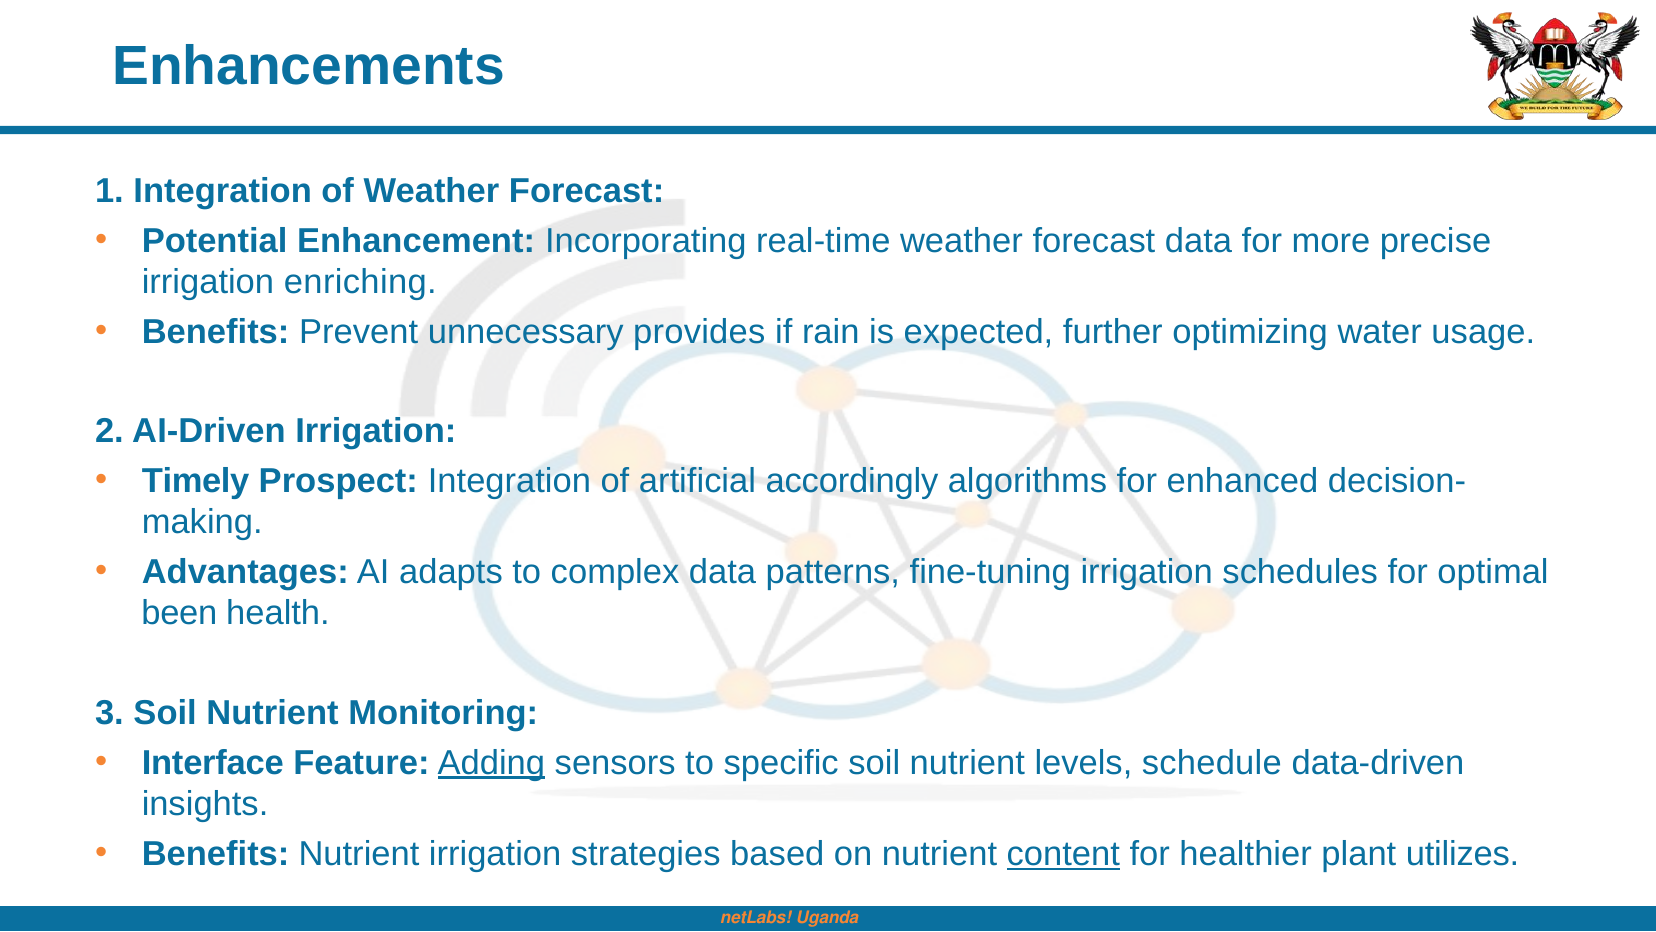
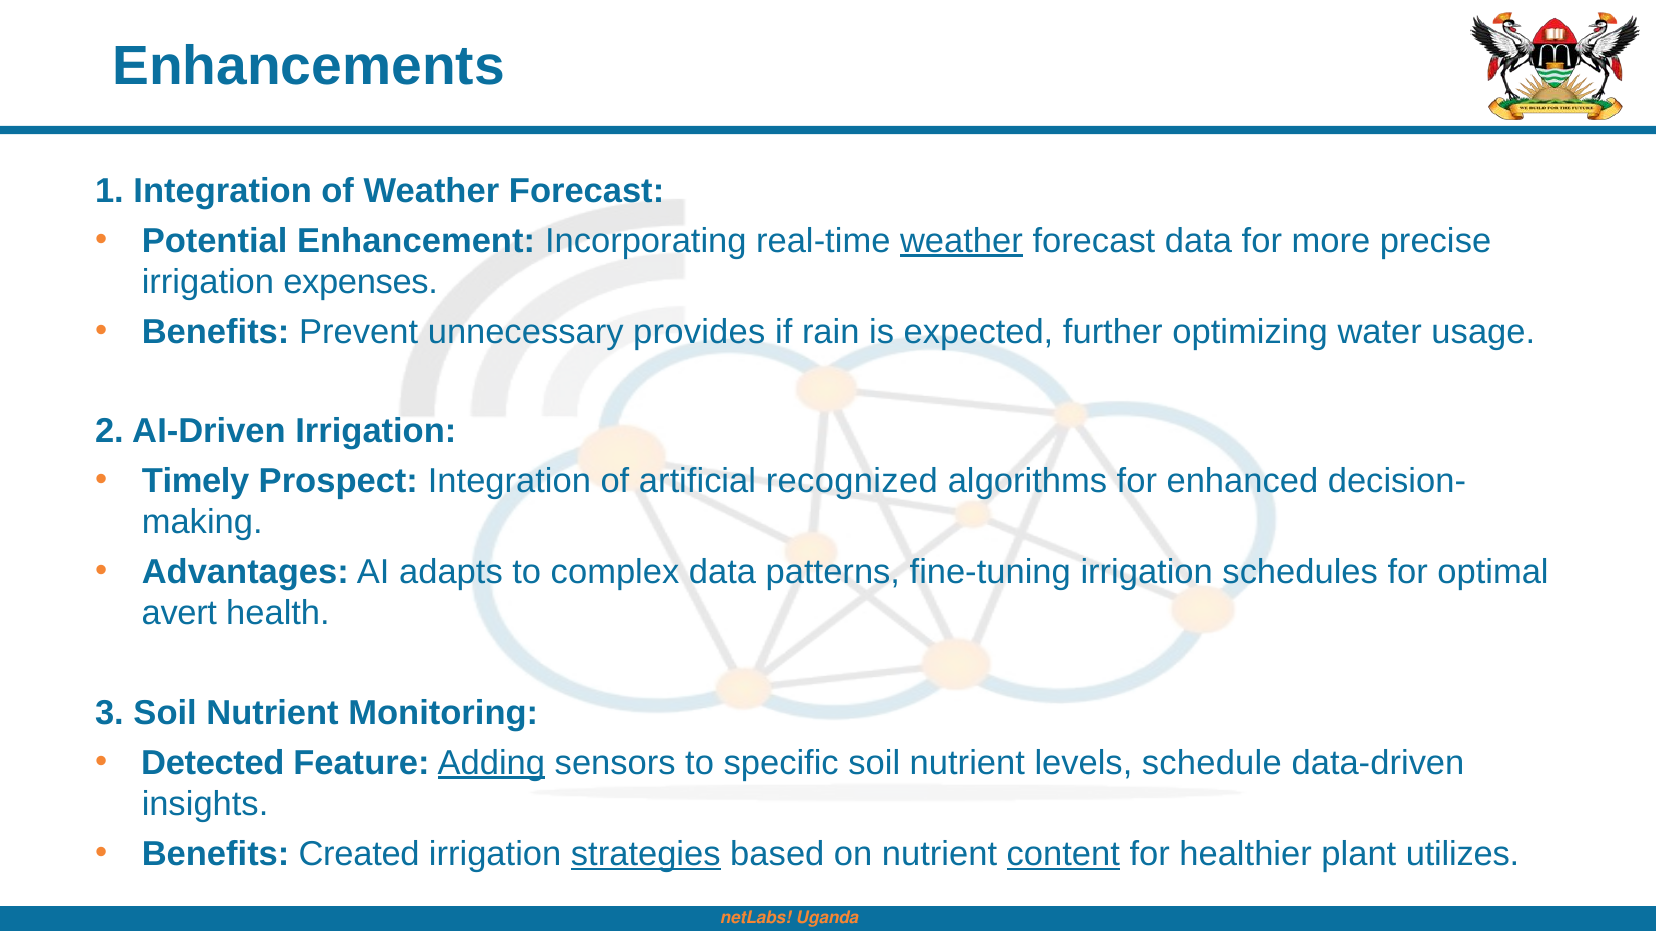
weather underline: none -> present (961, 241)
enriching: enriching -> expenses (361, 282)
accordingly: accordingly -> recognized (852, 481)
been: been -> avert (179, 613)
Interface: Interface -> Detected (213, 762)
Benefits Nutrient: Nutrient -> Created (359, 853)
strategies underline: none -> present (646, 853)
